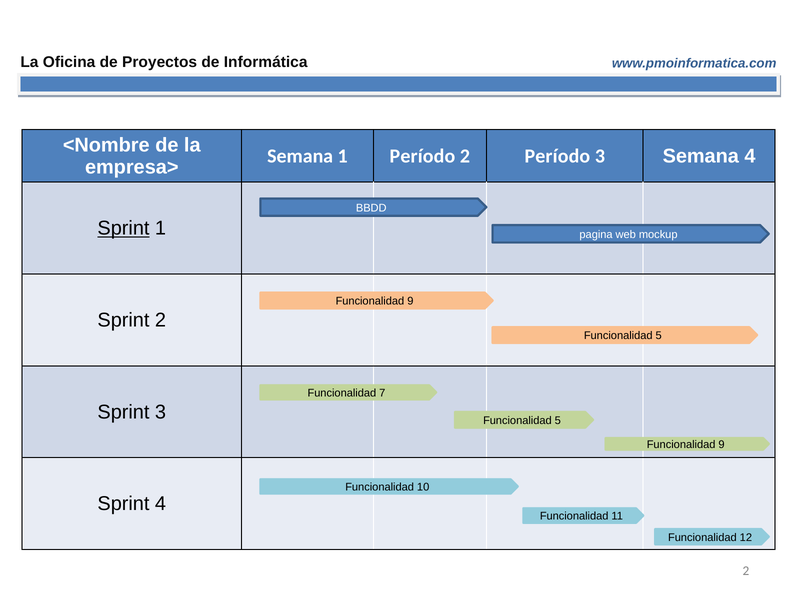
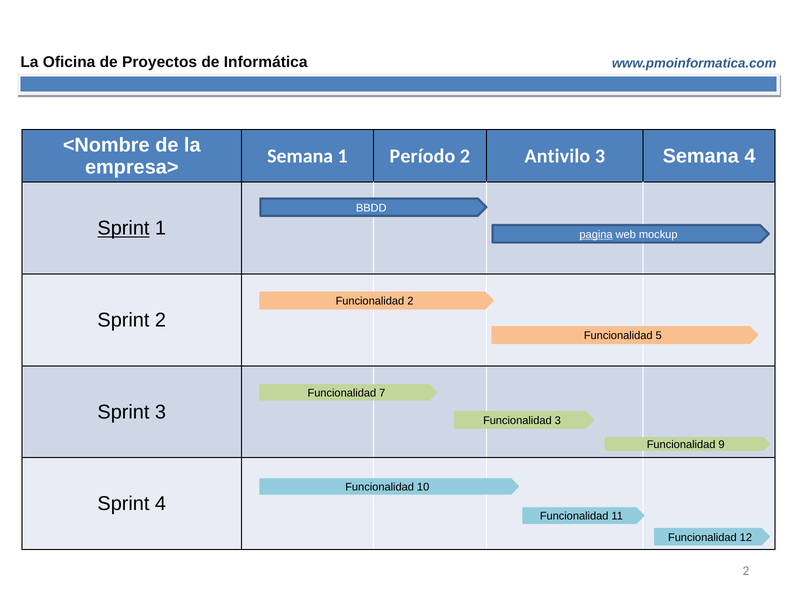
2 Período: Período -> Antivilo (557, 156)
pagina underline: none -> present (596, 234)
9: 9 -> 2 (410, 301)
5: 5 -> 3 (558, 420)
